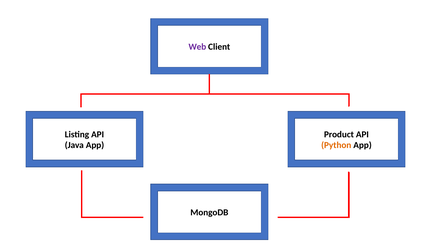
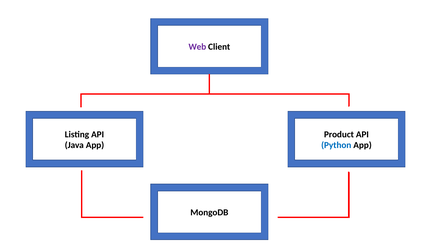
Python colour: orange -> blue (336, 146)
